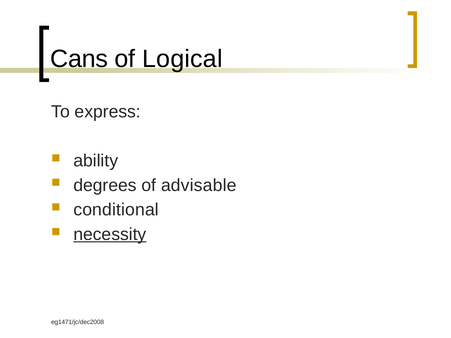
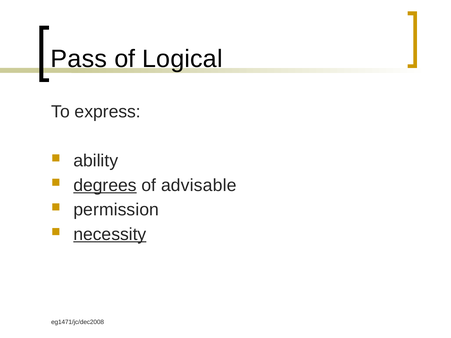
Cans: Cans -> Pass (79, 59)
degrees underline: none -> present (105, 185)
conditional: conditional -> permission (116, 210)
